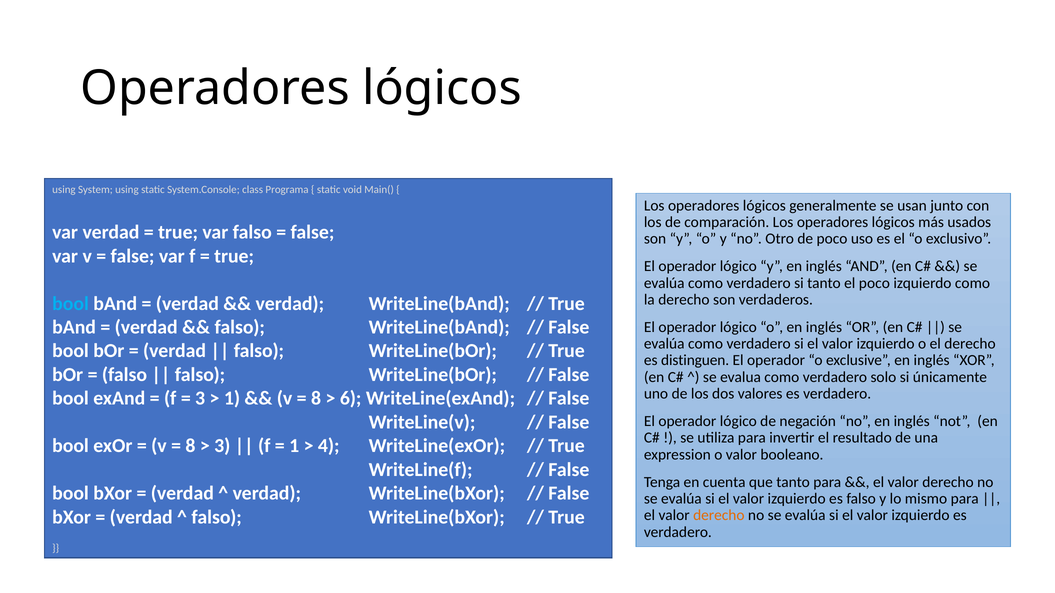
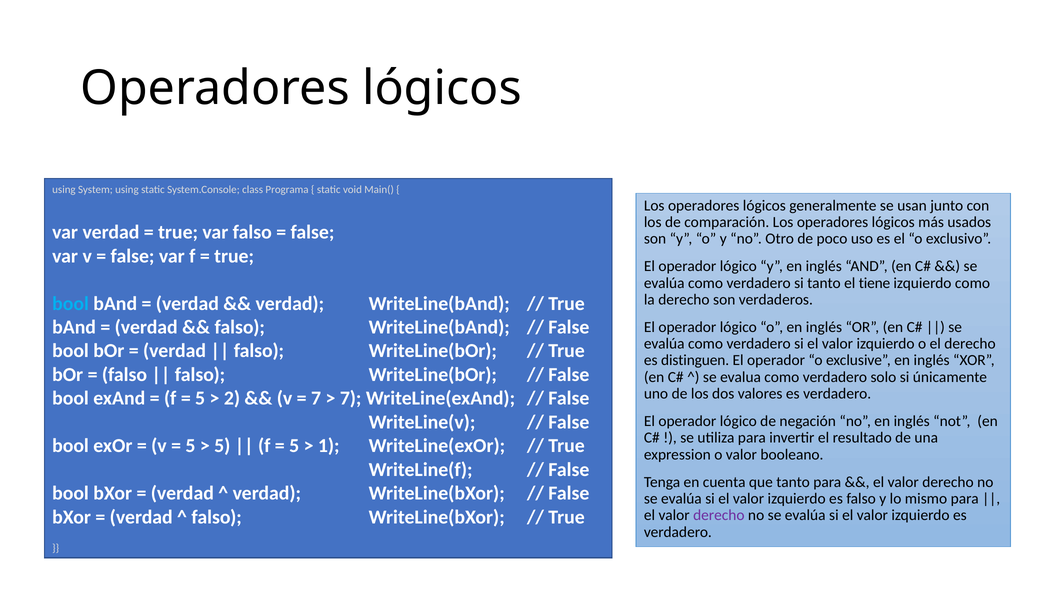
el poco: poco -> tiene (874, 283)
3: 3 -> 5 (200, 399)
1: 1 -> 2 (232, 399)
8: 8 -> 7 (316, 399)
6: 6 -> 7 (351, 399)
8: 8 -> 5 (190, 446)
3: 3 -> 5 (222, 446)
1: 1 -> 5 (294, 446)
4: 4 -> 1 (329, 446)
derecho colour: orange -> purple (719, 516)
